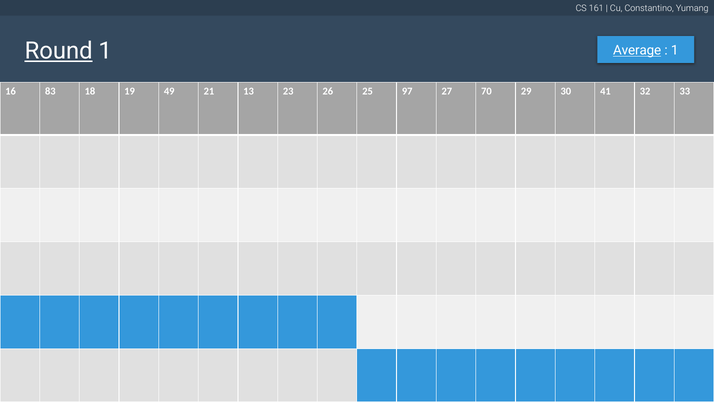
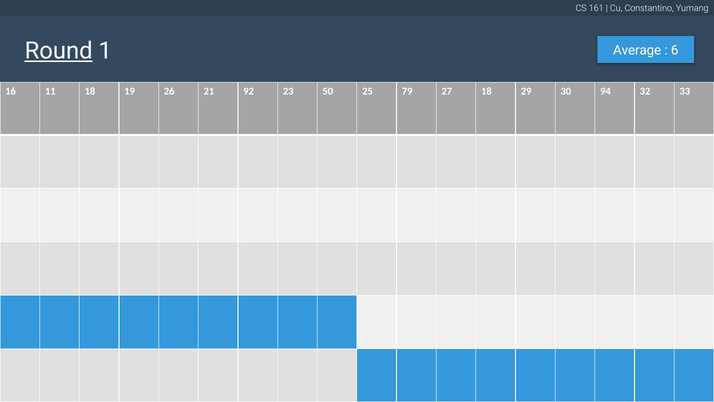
Average underline: present -> none (637, 50)
1: 1 -> 6 (675, 50)
83: 83 -> 11 (50, 91)
49: 49 -> 26 (169, 91)
13: 13 -> 92 (249, 91)
26: 26 -> 50 (328, 91)
97: 97 -> 79 (407, 91)
27 70: 70 -> 18 (486, 91)
41: 41 -> 94 (605, 91)
